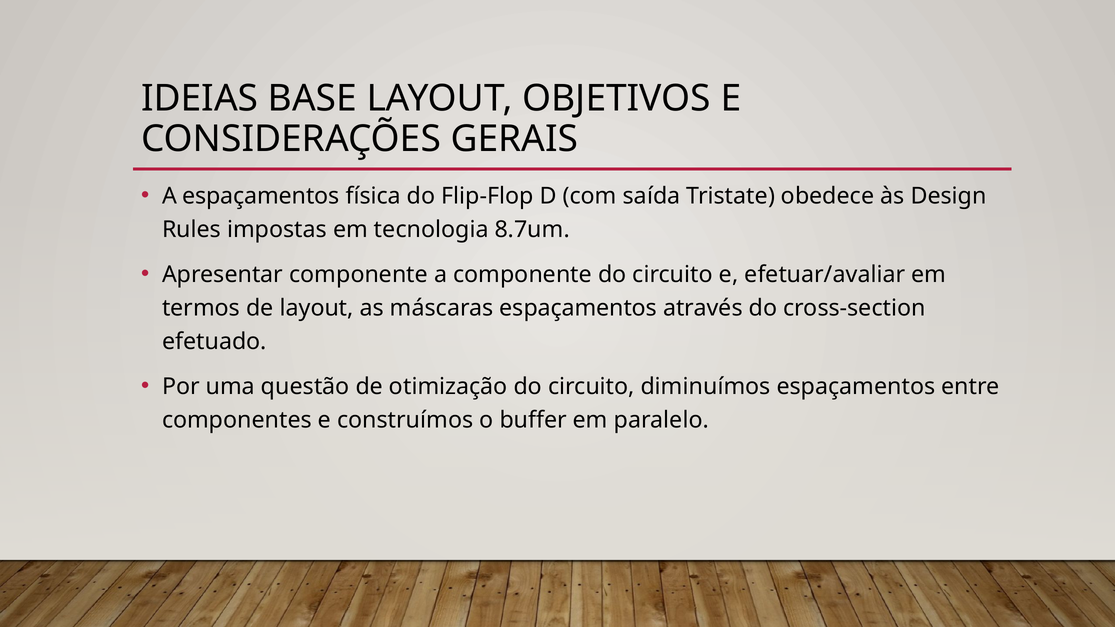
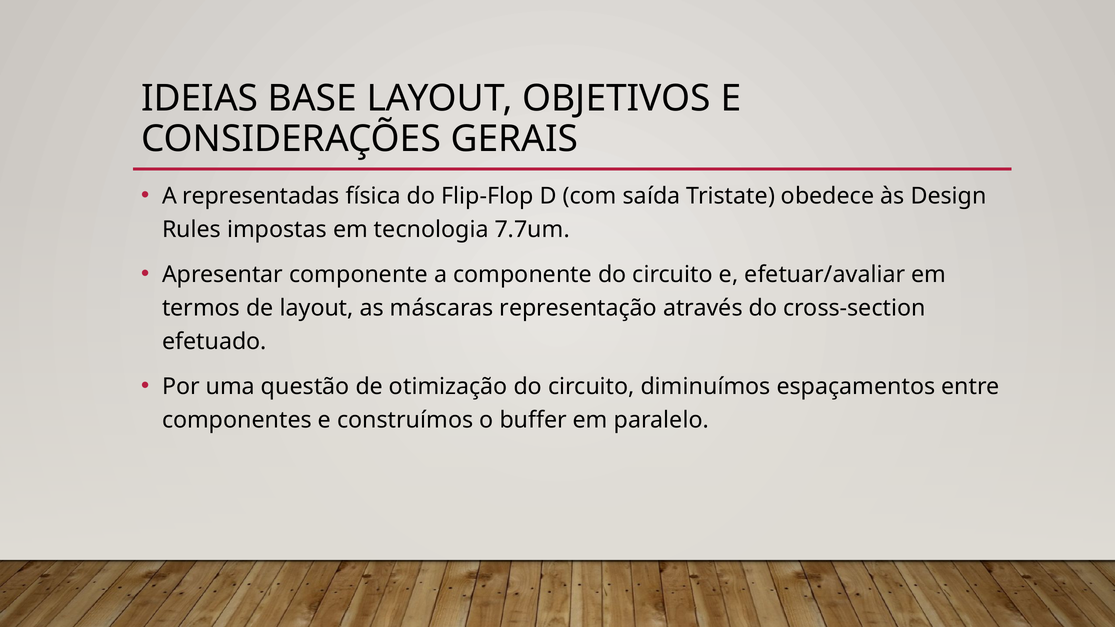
A espaçamentos: espaçamentos -> representadas (261, 196)
8.7um: 8.7um -> 7.7um (532, 229)
máscaras espaçamentos: espaçamentos -> representação (578, 308)
